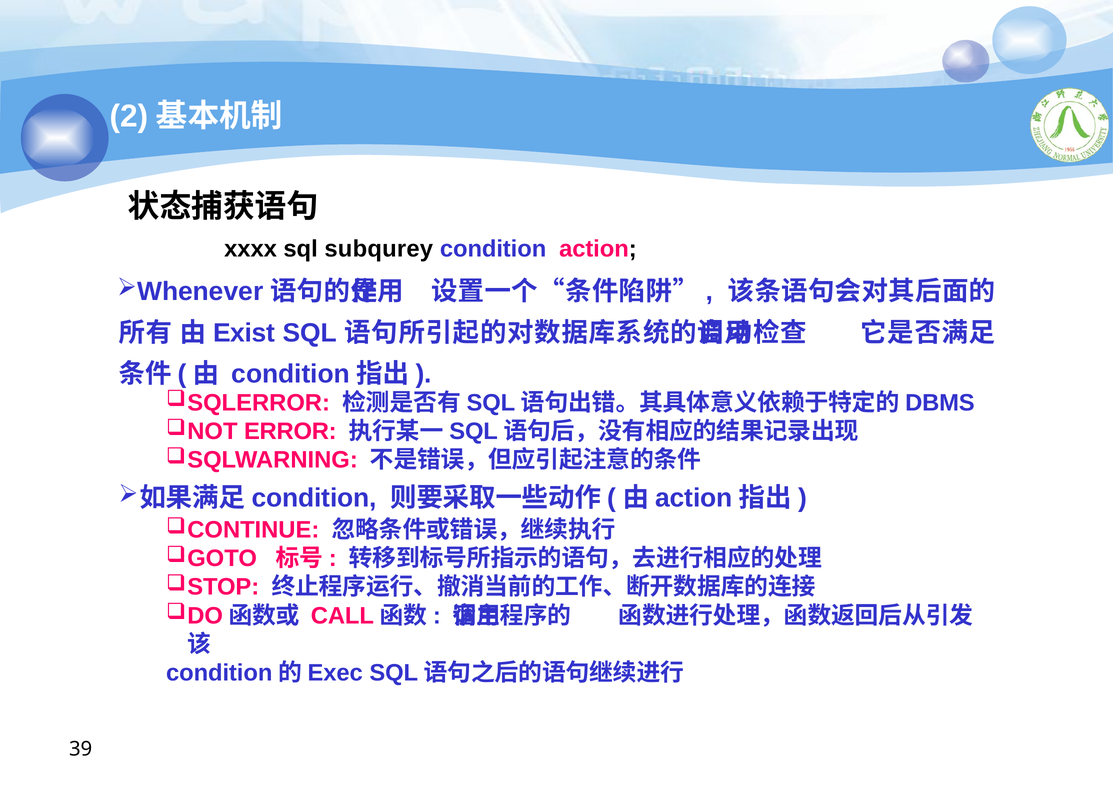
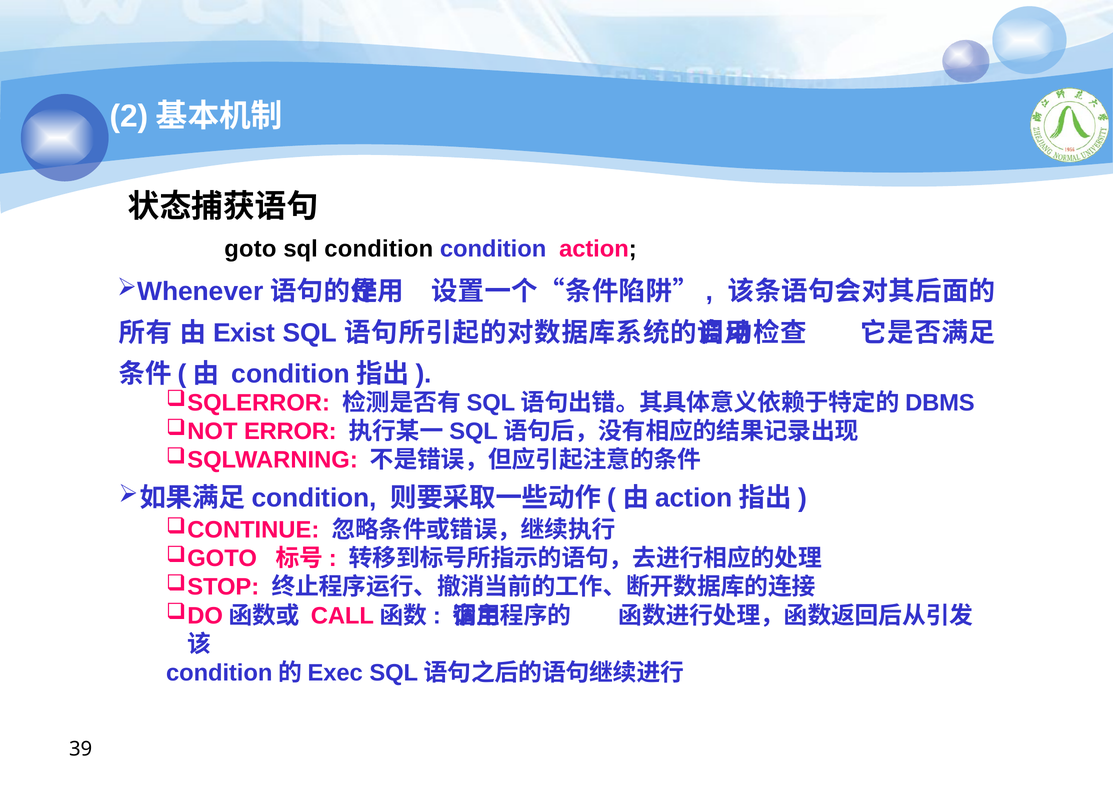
xxxx: xxxx -> goto (250, 249)
sql subqurey: subqurey -> condition (379, 249)
